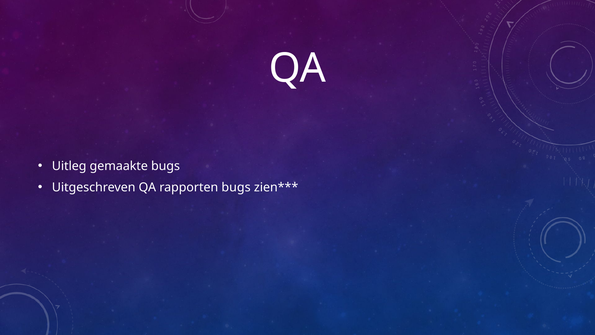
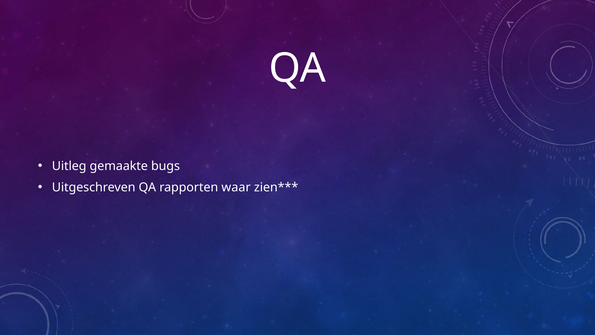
rapporten bugs: bugs -> waar (236, 187)
